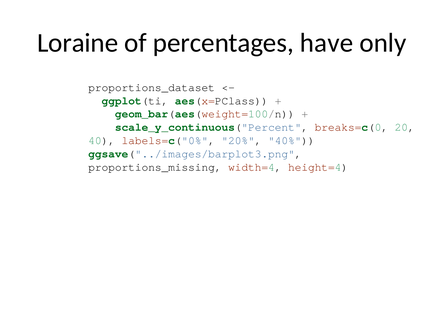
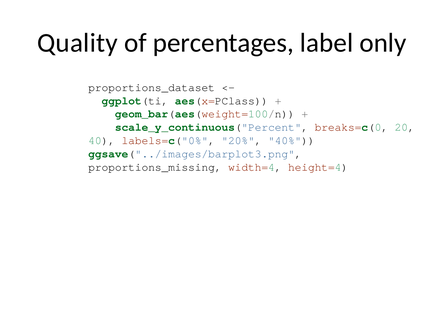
Loraine: Loraine -> Quality (77, 43)
have: have -> label (327, 43)
